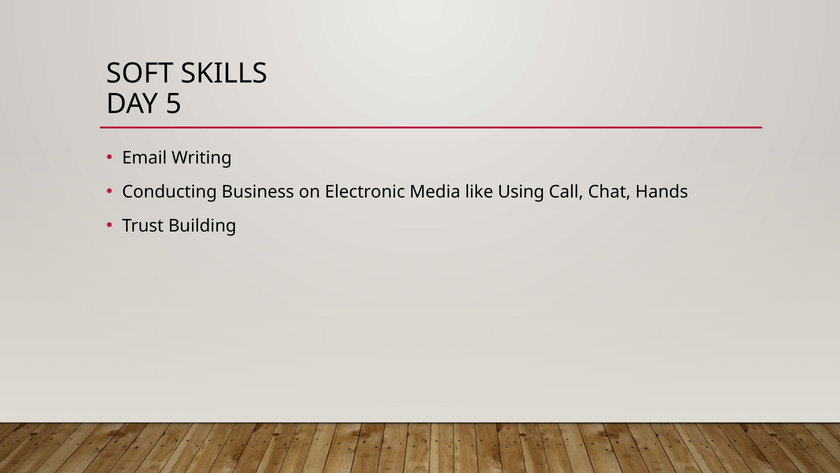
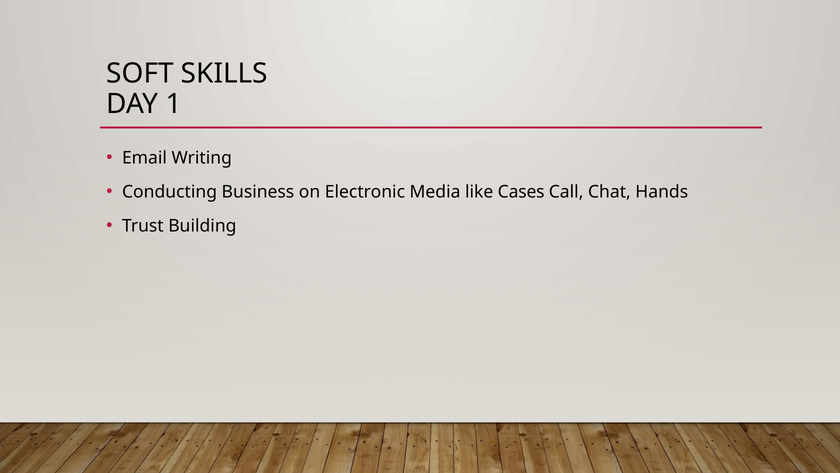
5: 5 -> 1 (174, 104)
Using: Using -> Cases (521, 192)
